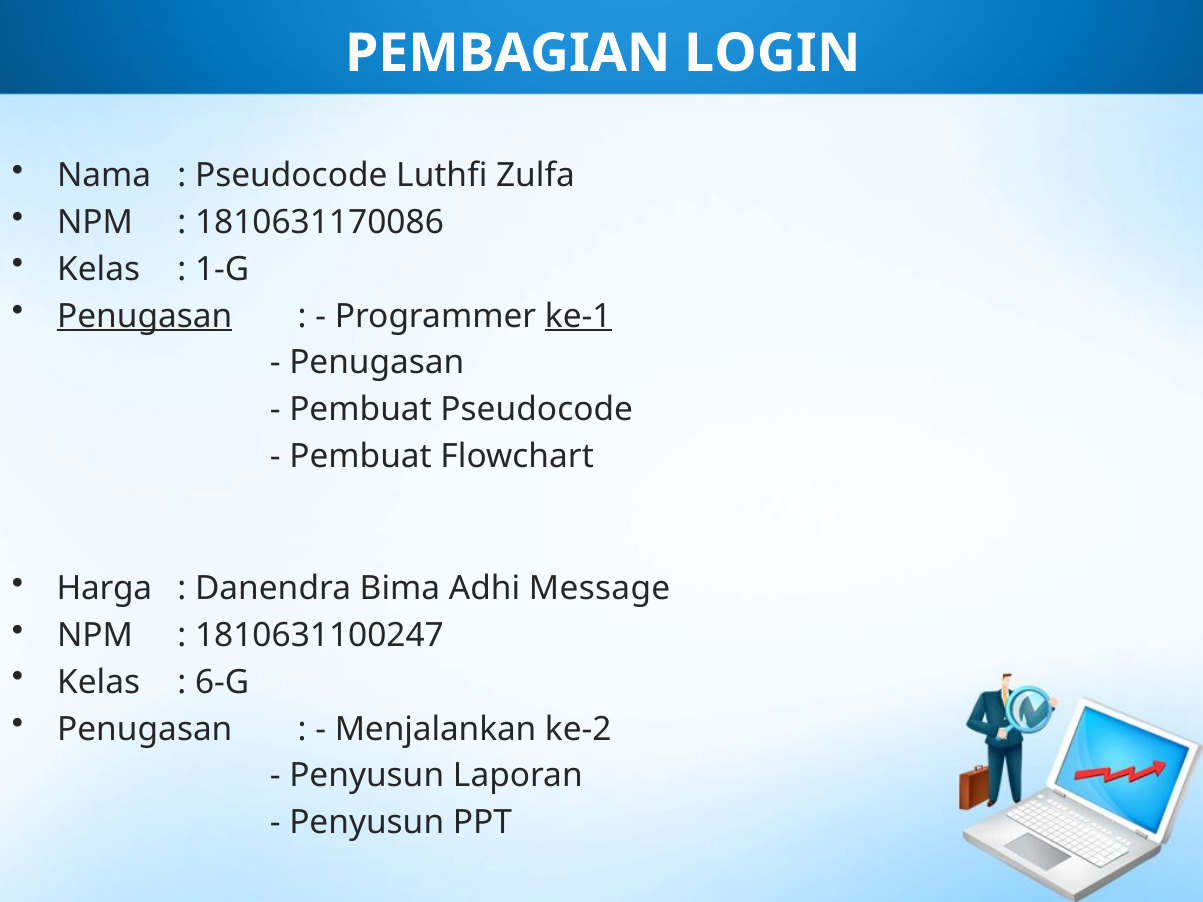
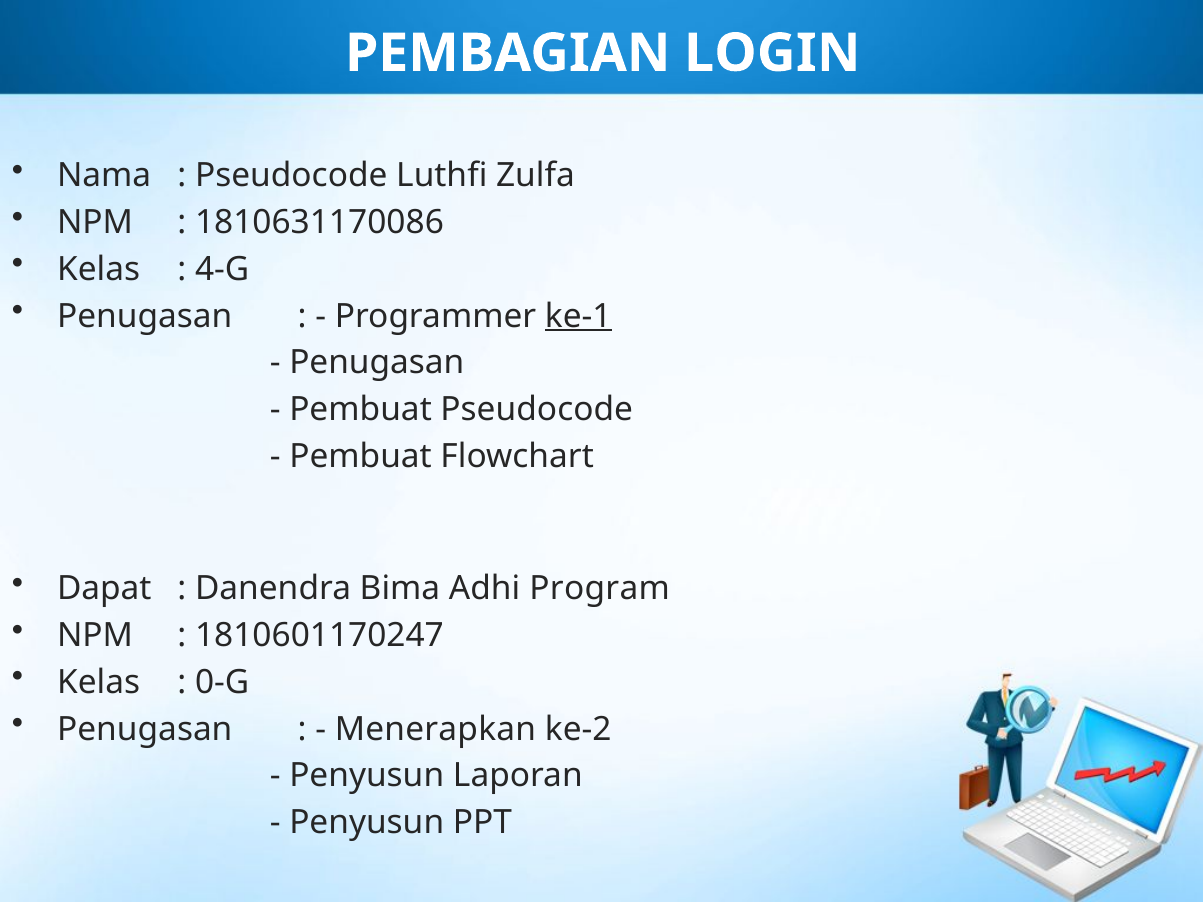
1-G: 1-G -> 4-G (222, 269)
Penugasan underline: present -> none (145, 316)
Harga: Harga -> Dapat (104, 589)
Message: Message -> Program (600, 589)
1810631100247: 1810631100247 -> 1810601170247 (319, 636)
6-G: 6-G -> 0-G (222, 682)
Menjalankan: Menjalankan -> Menerapkan (435, 729)
